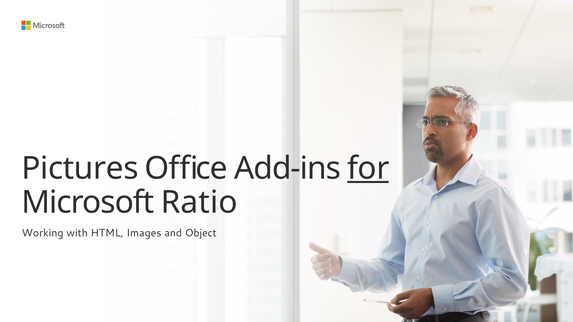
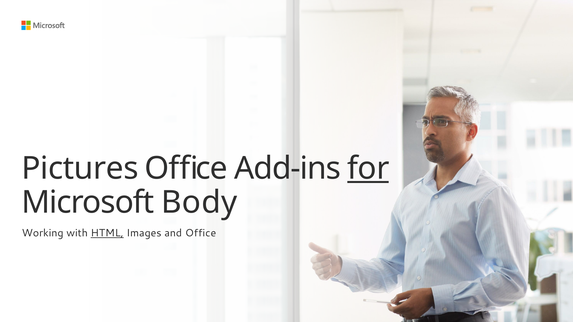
Ratio: Ratio -> Body (199, 203)
HTML underline: none -> present (107, 233)
and Object: Object -> Office (201, 233)
